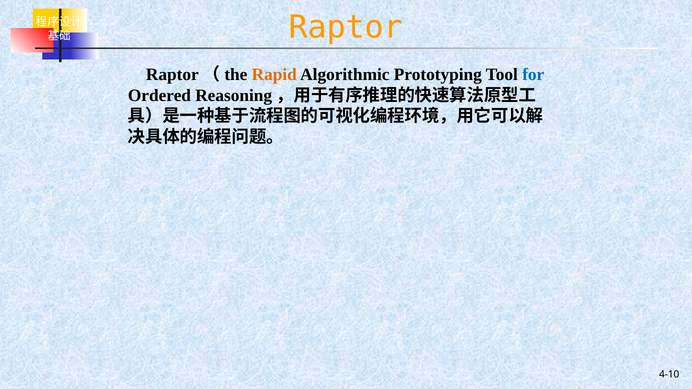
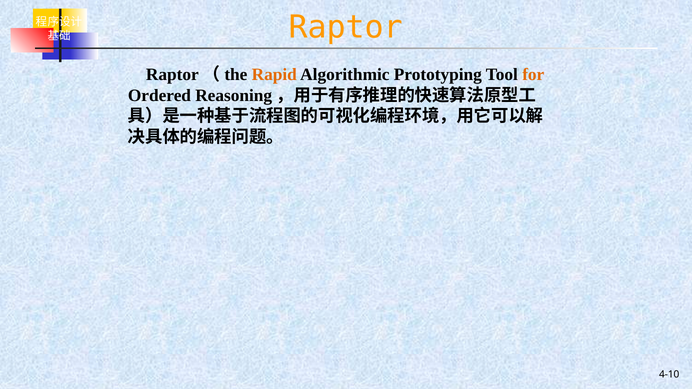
for colour: blue -> orange (533, 75)
